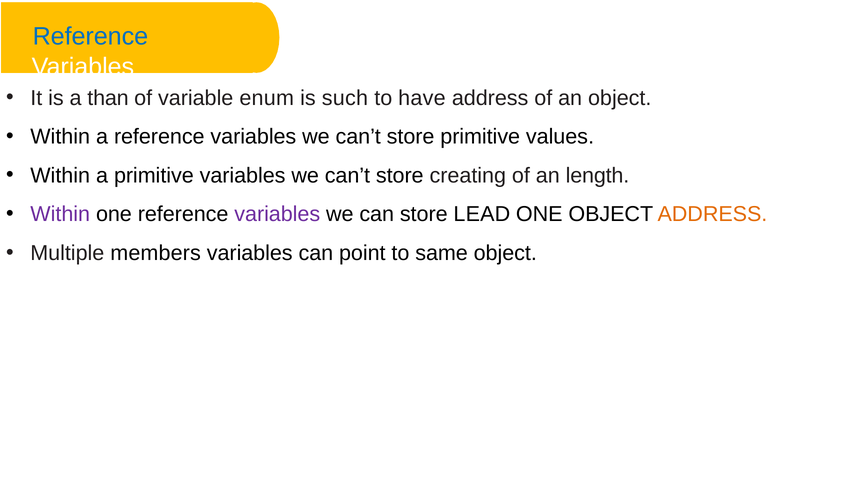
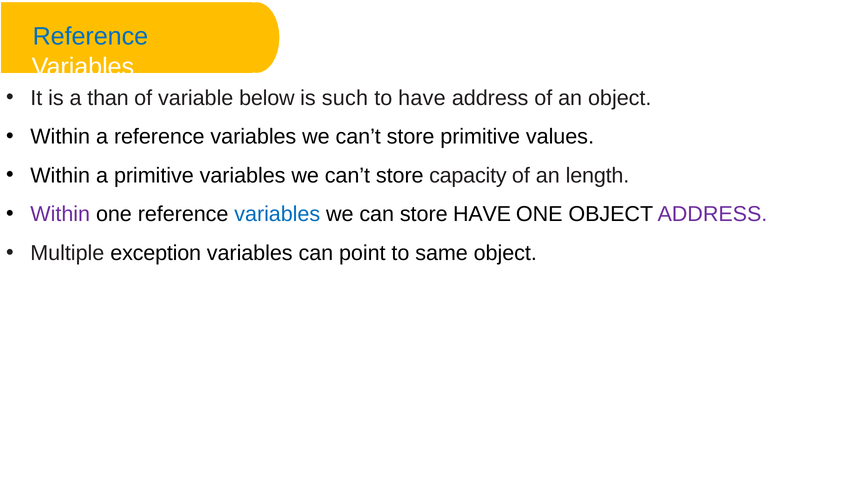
enum: enum -> below (267, 98)
creating: creating -> capacity (468, 175)
variables colour: purple -> blue (277, 214)
store LEAD: LEAD -> HAVE (482, 214)
ADDRESS colour: orange -> purple (712, 214)
members: members -> exception (156, 253)
